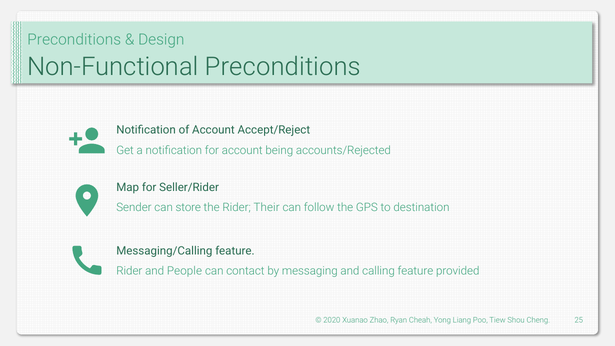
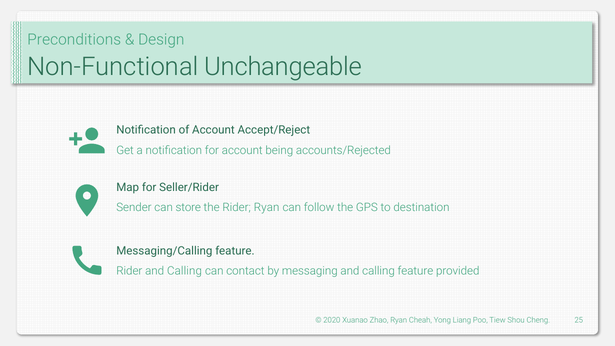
Non-Functional Preconditions: Preconditions -> Unchangeable (283, 67)
Rider Their: Their -> Ryan (267, 207)
Rider and People: People -> Calling (184, 271)
